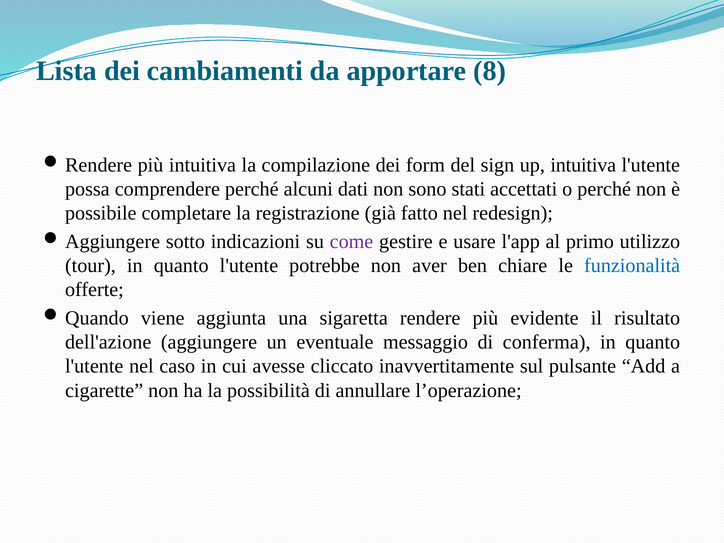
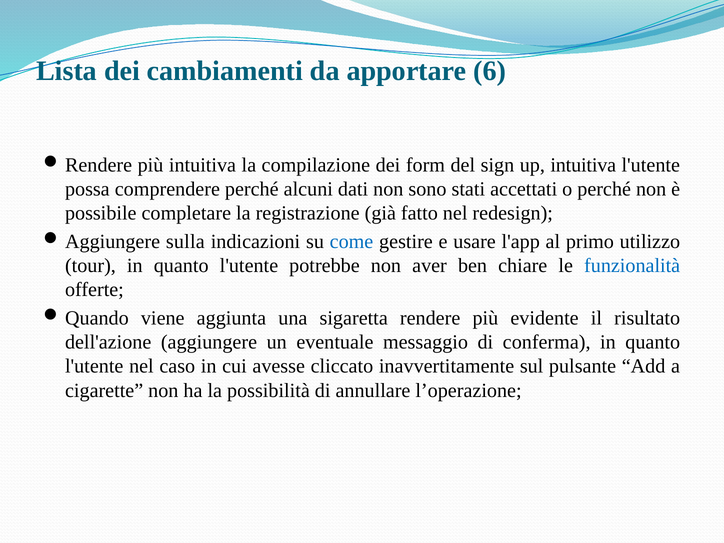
8: 8 -> 6 (490, 71)
sotto: sotto -> sulla (185, 241)
come colour: purple -> blue (352, 241)
